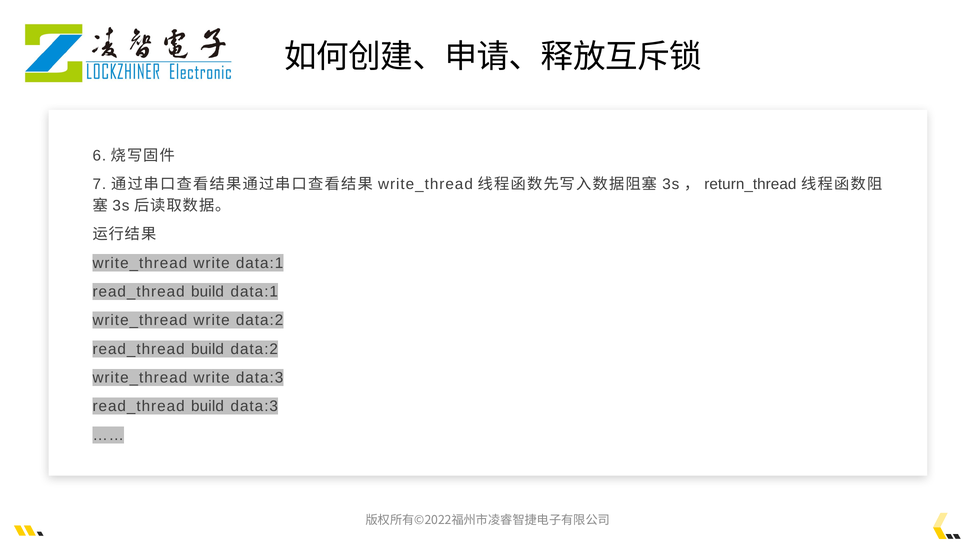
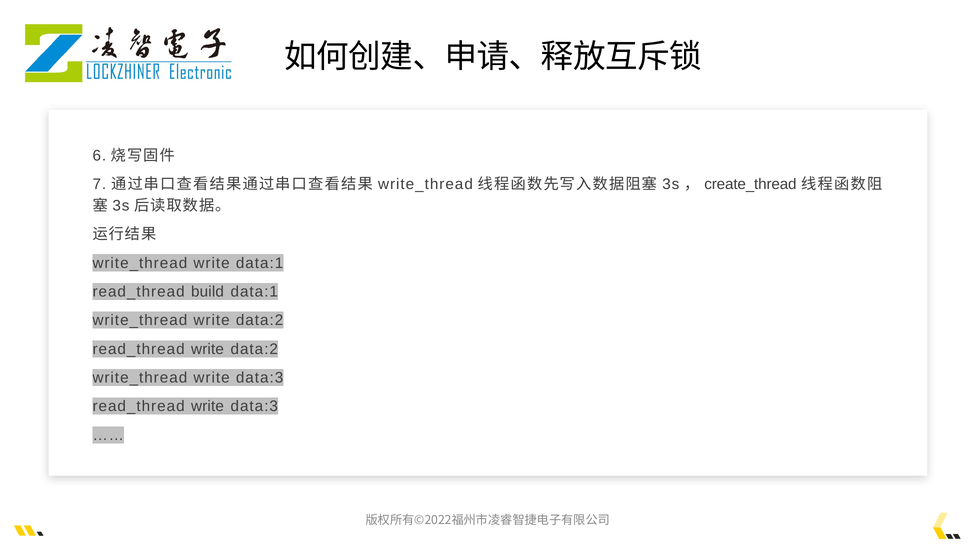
return_thread: return_thread -> create_thread (750, 184)
build: build -> write (207, 349)
build: build -> write (207, 406)
